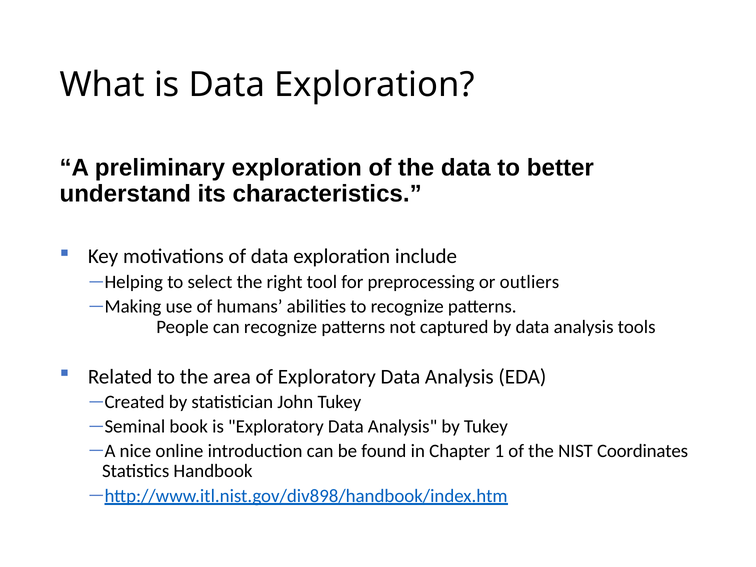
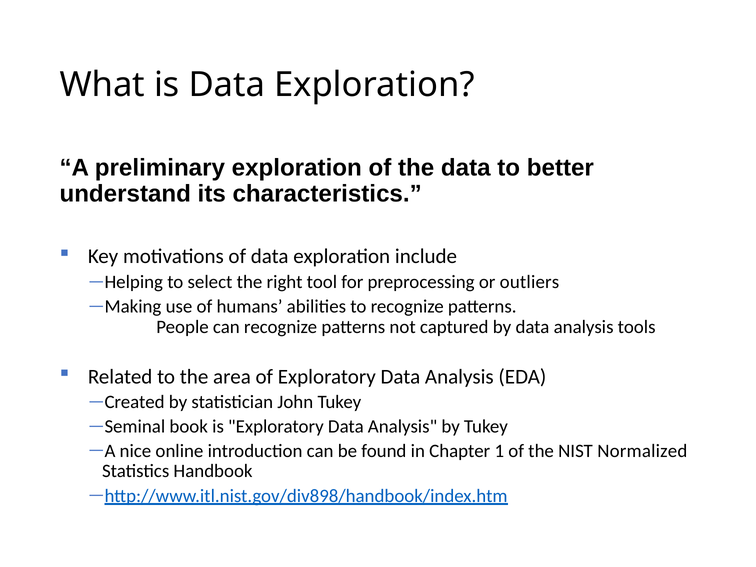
Coordinates: Coordinates -> Normalized (642, 451)
